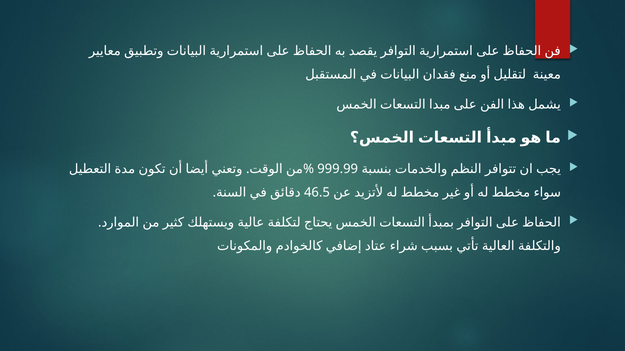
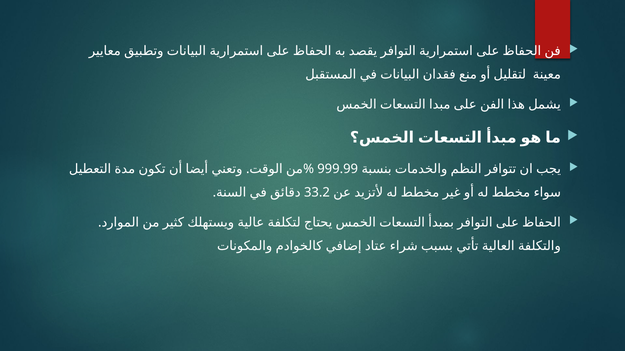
46.5: 46.5 -> 33.2 (317, 193)
